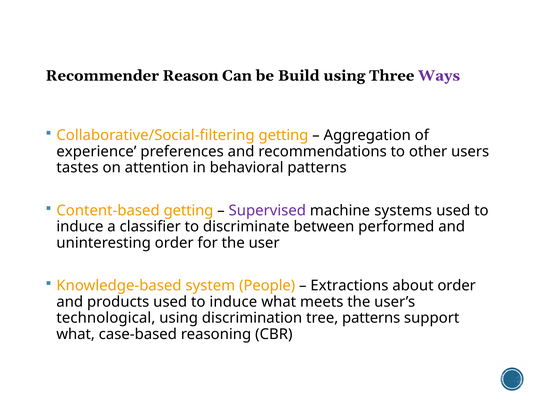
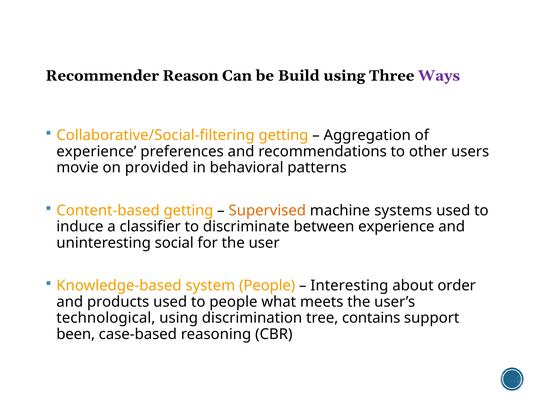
tastes: tastes -> movie (78, 167)
attention: attention -> provided (157, 167)
Supervised colour: purple -> orange (267, 210)
between performed: performed -> experience (396, 227)
uninteresting order: order -> social (174, 243)
Extractions: Extractions -> Interesting (349, 286)
products used to induce: induce -> people (233, 302)
tree patterns: patterns -> contains (371, 318)
what: what -> been (76, 334)
